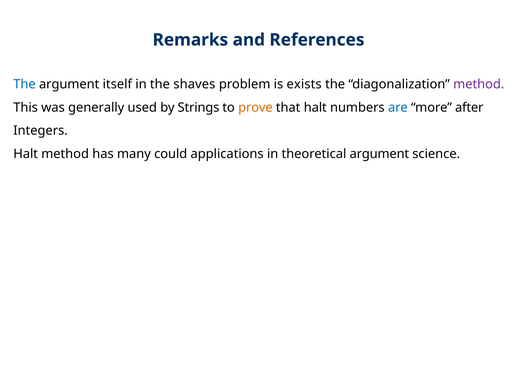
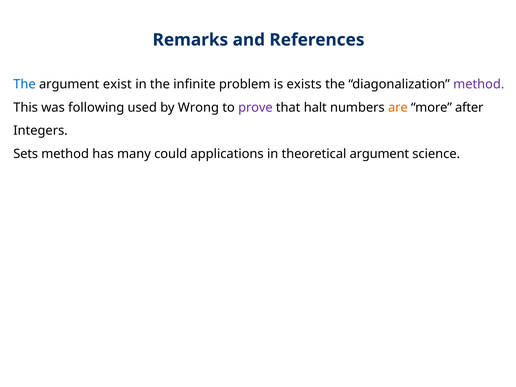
itself: itself -> exist (117, 84)
shaves: shaves -> infinite (194, 84)
generally: generally -> following (96, 107)
Strings: Strings -> Wrong (198, 107)
prove colour: orange -> purple (255, 107)
are colour: blue -> orange (398, 107)
Halt: Halt -> Sets (26, 154)
